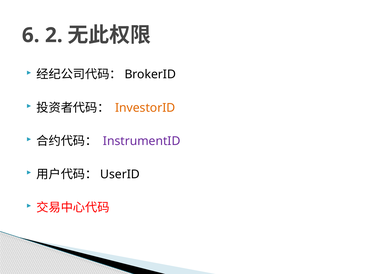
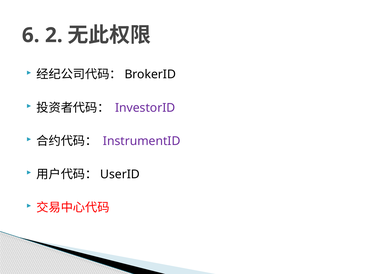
InvestorID colour: orange -> purple (145, 108)
